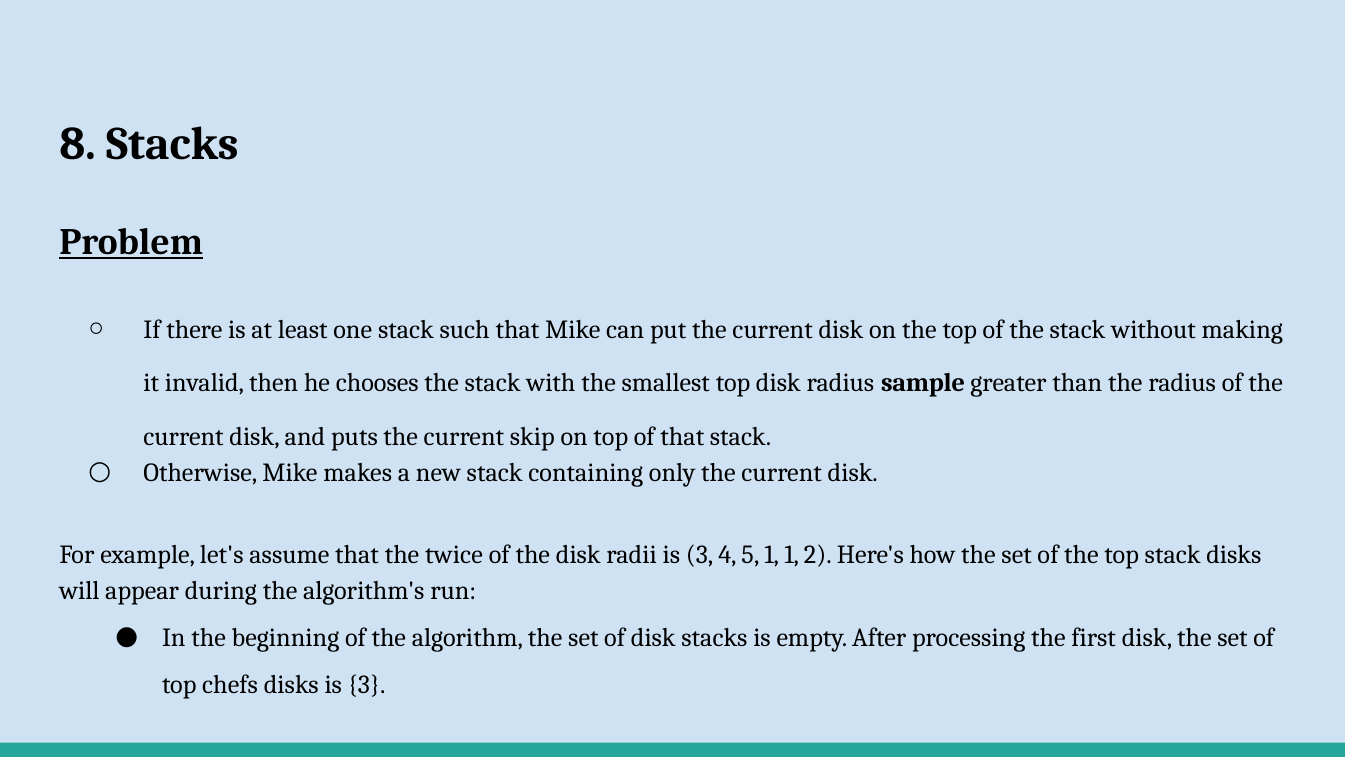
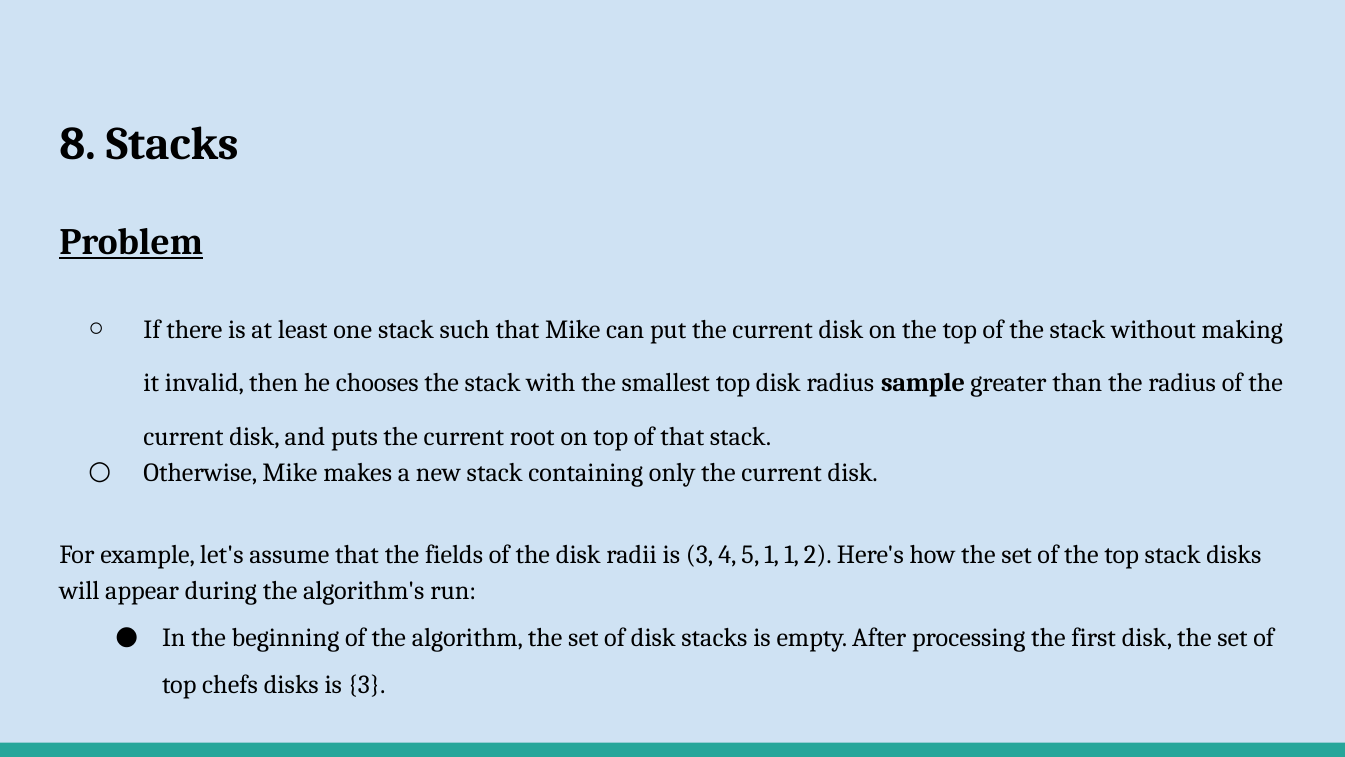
skip: skip -> root (532, 436)
twice: twice -> fields (454, 555)
